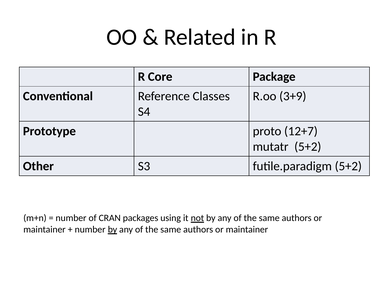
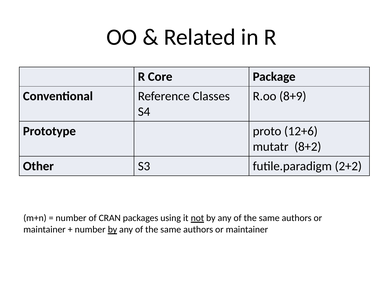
3+9: 3+9 -> 8+9 (293, 96)
12+7: 12+7 -> 12+6 (301, 131)
mutatr 5+2: 5+2 -> 8+2 (308, 147)
futile.paradigm 5+2: 5+2 -> 2+2 (348, 166)
